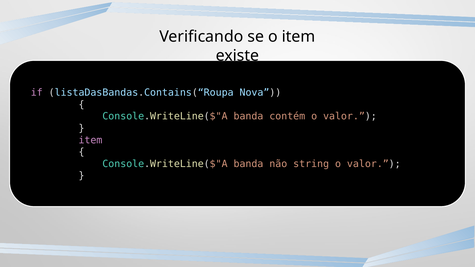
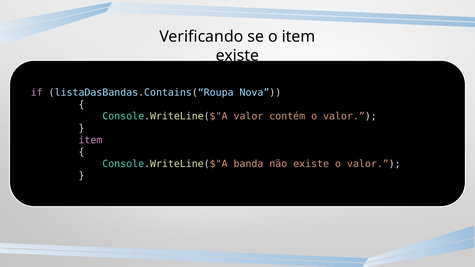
banda: banda -> valor (248, 116)
não string: string -> existe (311, 164)
